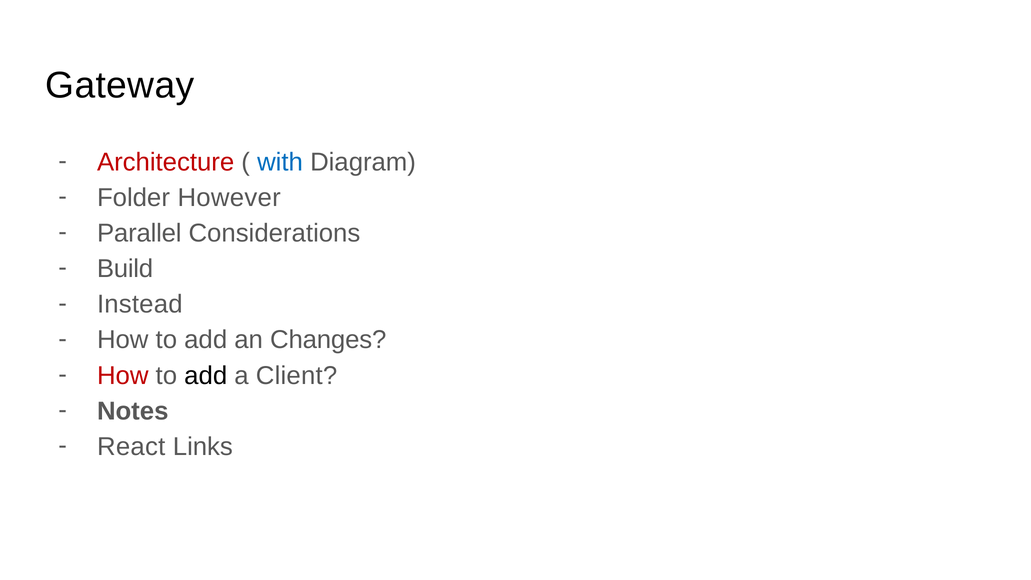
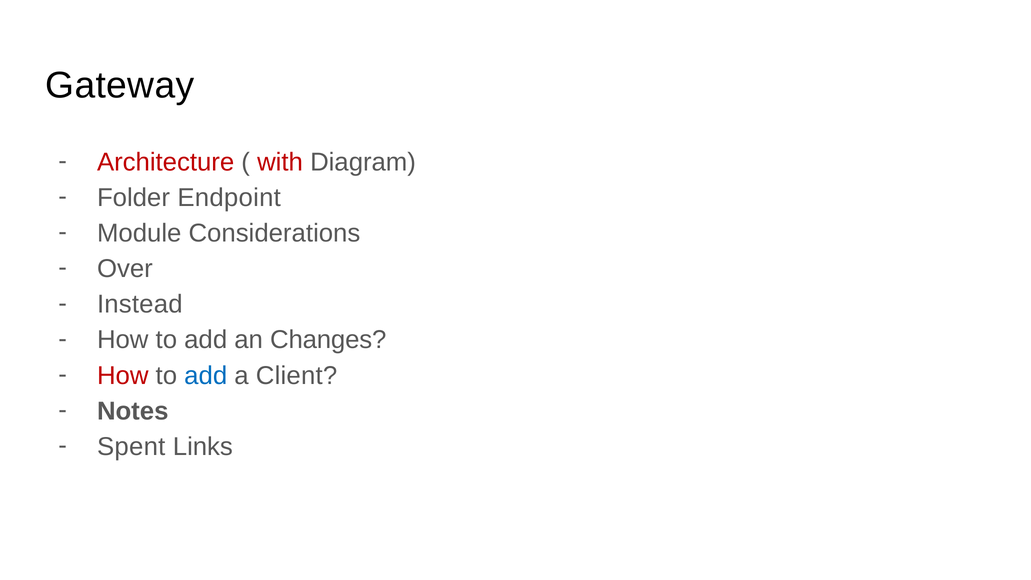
with colour: blue -> red (280, 162)
However: However -> Endpoint (229, 198)
Parallel: Parallel -> Module (139, 233)
Build: Build -> Over (125, 269)
add colour: black -> blue (206, 375)
React: React -> Spent (131, 447)
